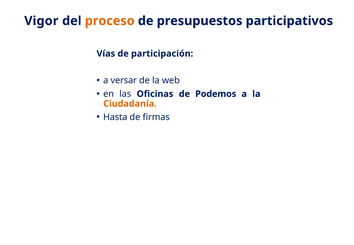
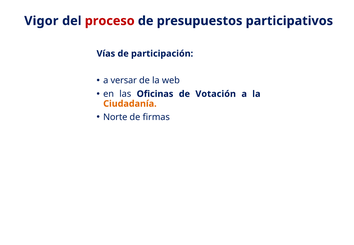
proceso colour: orange -> red (110, 21)
Podemos: Podemos -> Votación (216, 94)
Hasta: Hasta -> Norte (115, 117)
